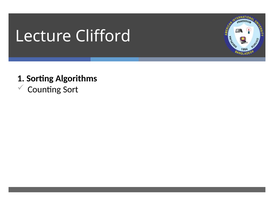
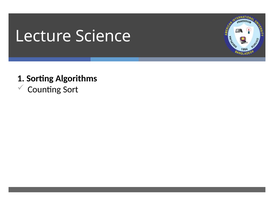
Clifford: Clifford -> Science (103, 36)
